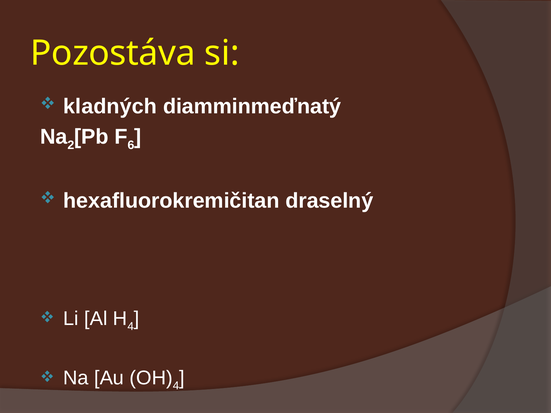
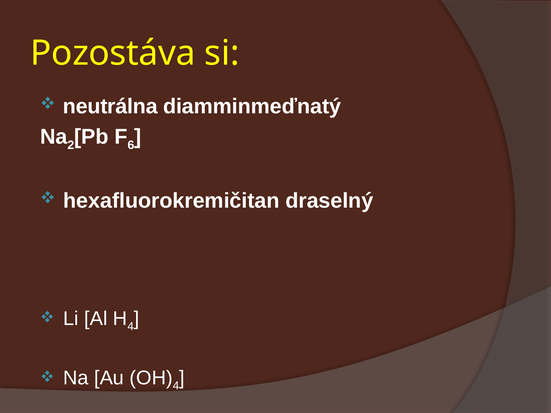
kladných: kladných -> neutrálna (110, 107)
